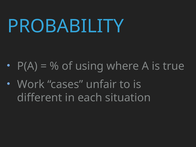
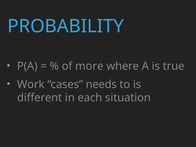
using: using -> more (89, 66)
unfair: unfair -> needs (101, 84)
